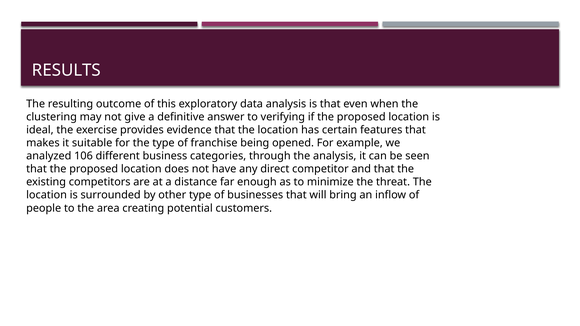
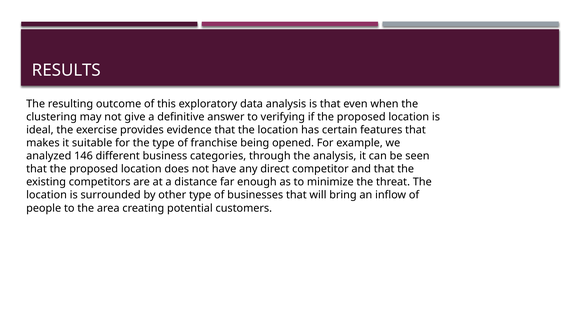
106: 106 -> 146 (84, 156)
